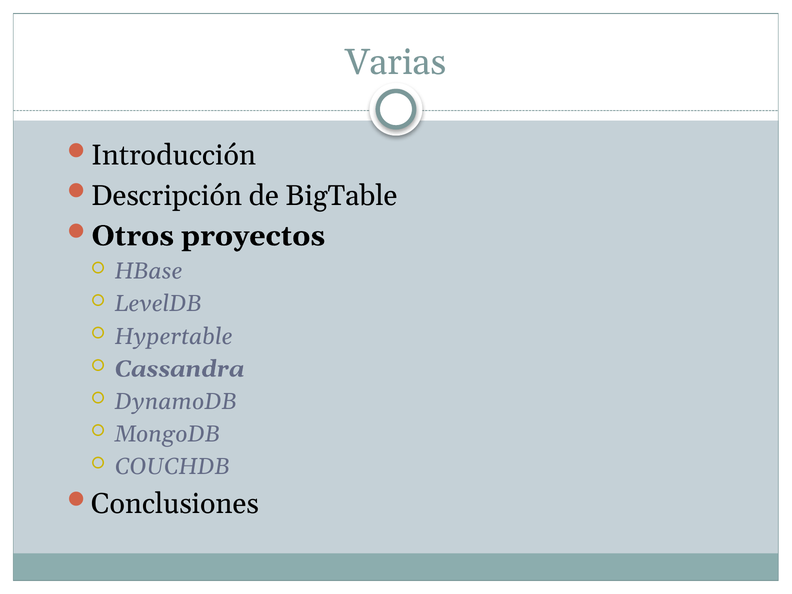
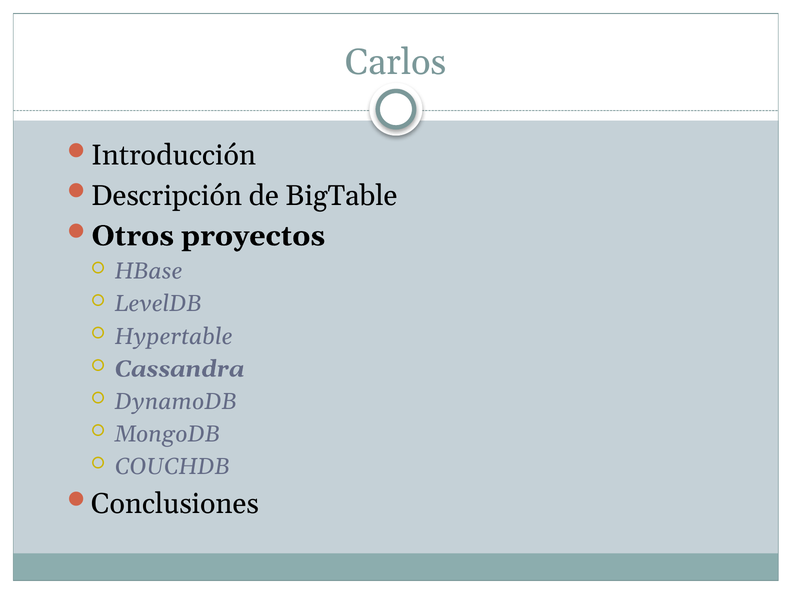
Varias: Varias -> Carlos (396, 62)
